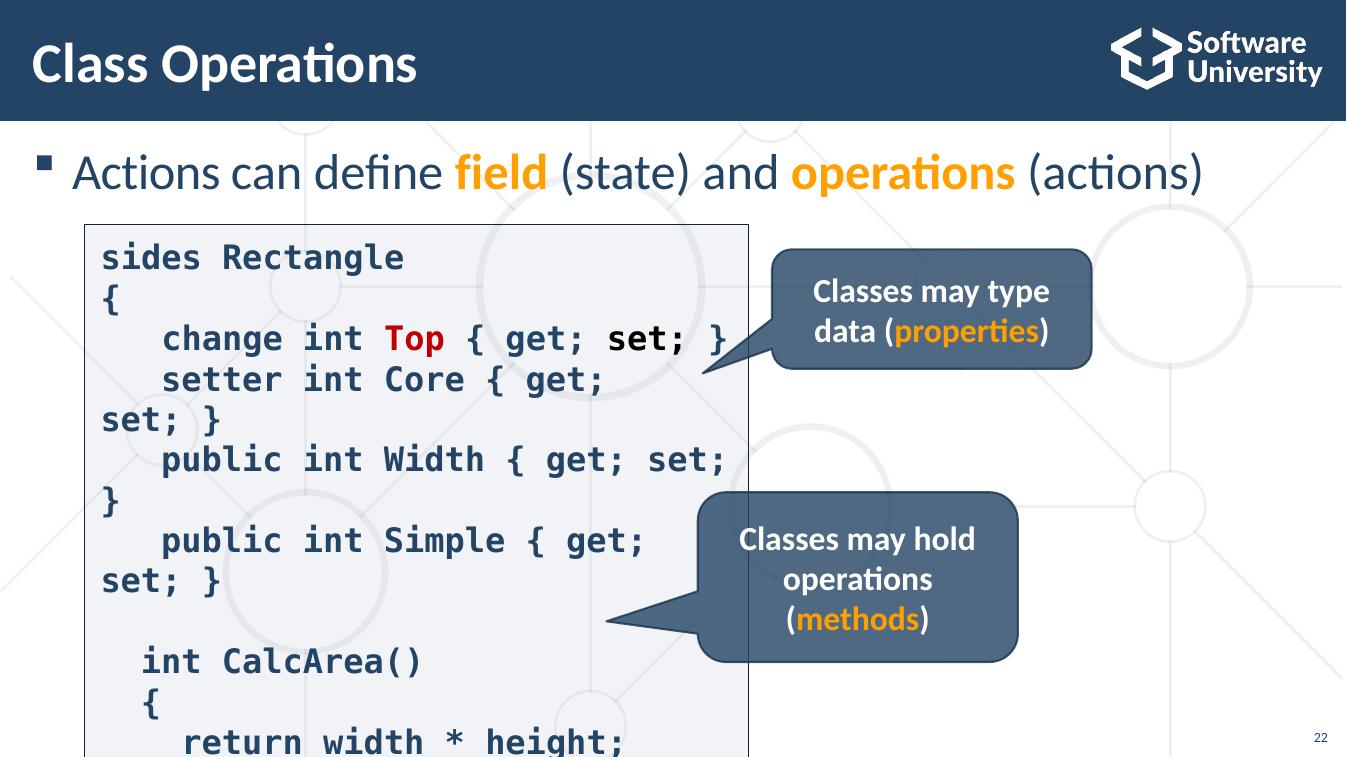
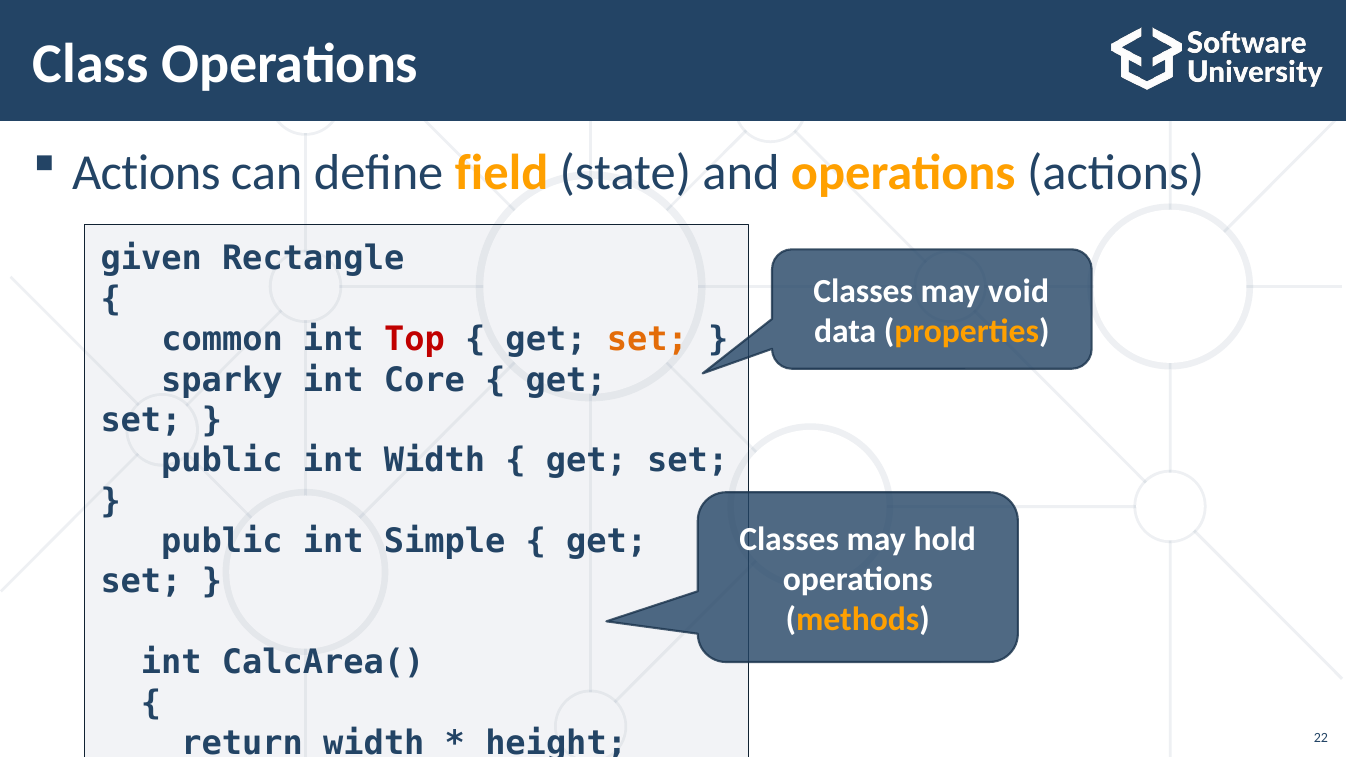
sides: sides -> given (151, 259)
type: type -> void (1019, 291)
change: change -> common (222, 340)
set colour: black -> orange (647, 340)
setter: setter -> sparky (222, 380)
